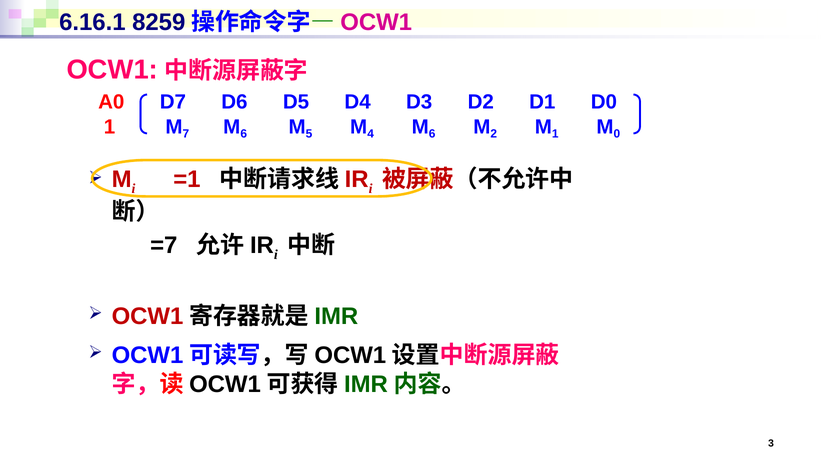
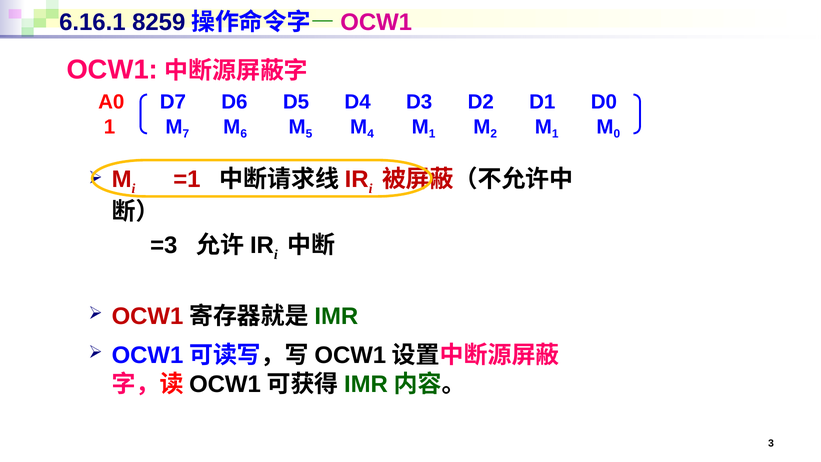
6: 6 -> 1 (432, 134)
=7: =7 -> =3 (164, 245)
